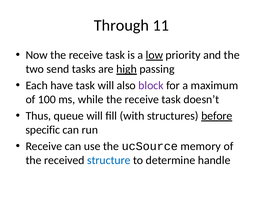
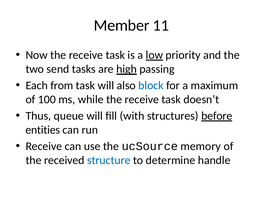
Through: Through -> Member (122, 25)
have: have -> from (62, 86)
block colour: purple -> blue (151, 86)
specific: specific -> entities (43, 130)
